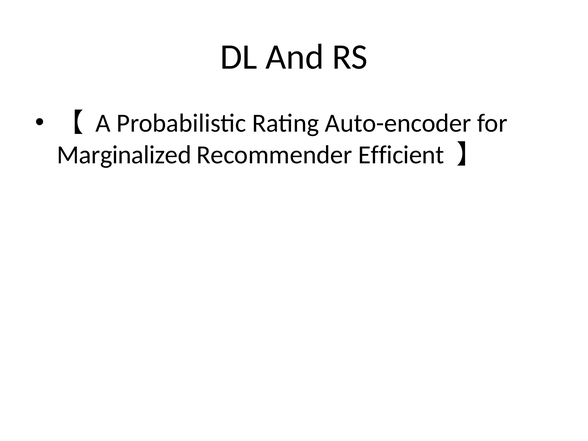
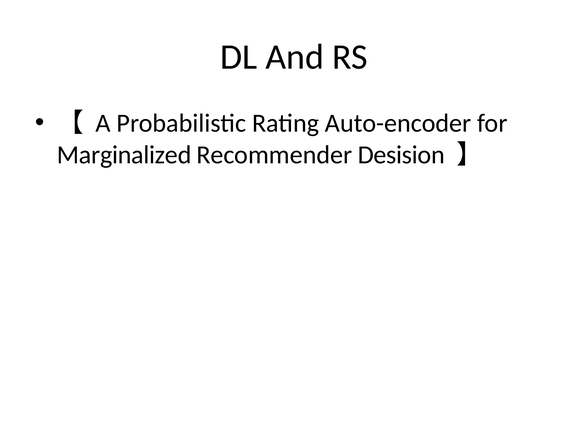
Efficient: Efficient -> Desision (401, 155)
